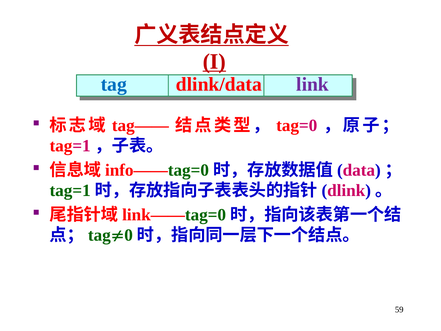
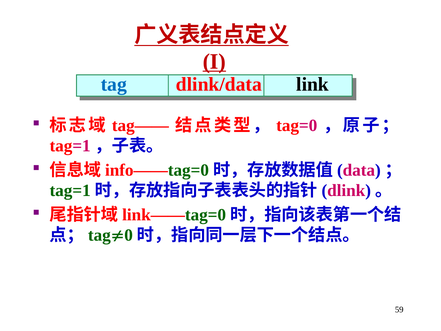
link colour: purple -> black (313, 84)
